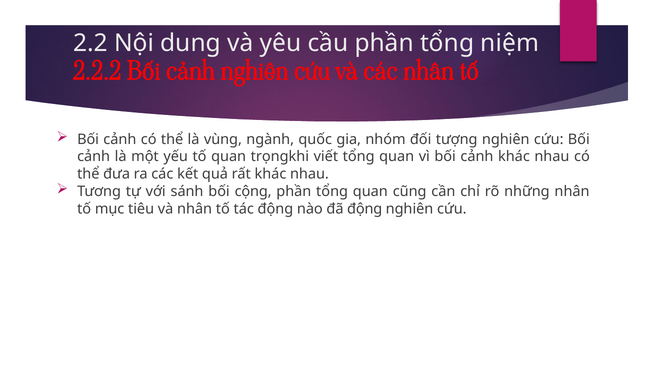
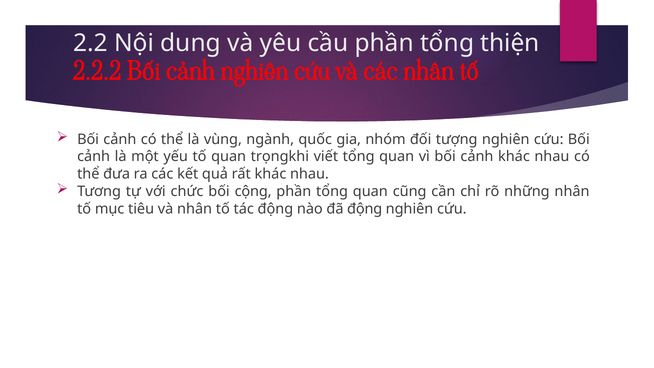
niệm: niệm -> thiện (510, 43)
sánh: sánh -> chức (187, 191)
